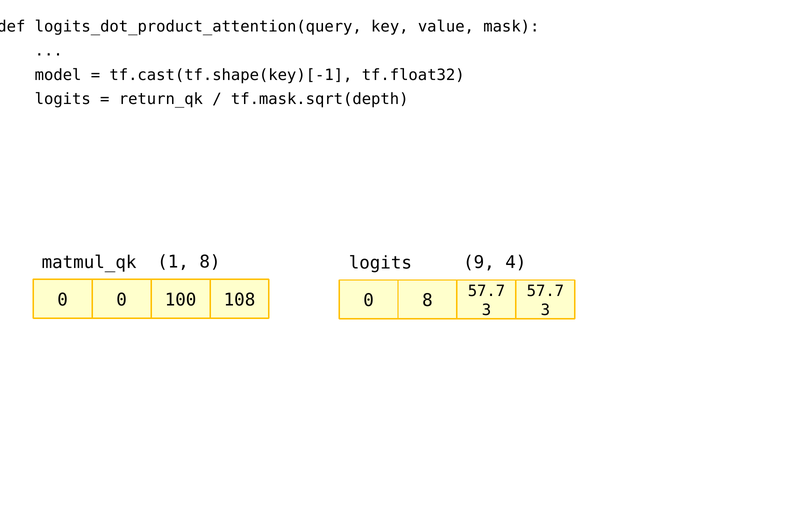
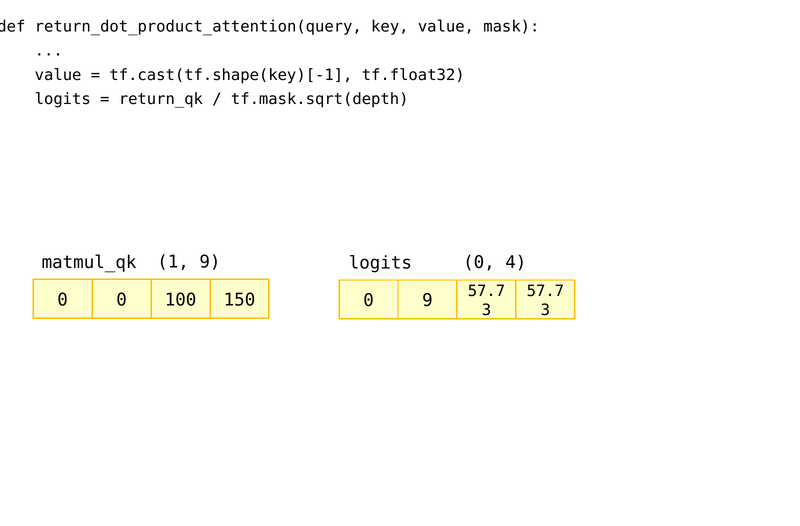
logits_dot_product_attention(query: logits_dot_product_attention(query -> return_dot_product_attention(query (198, 26)
model: model -> value (58, 75)
1 8: 8 -> 9 (210, 261)
matmul_qk 9: 9 -> 0 (479, 262)
108: 108 -> 150 (240, 300)
0 8: 8 -> 9 (427, 300)
